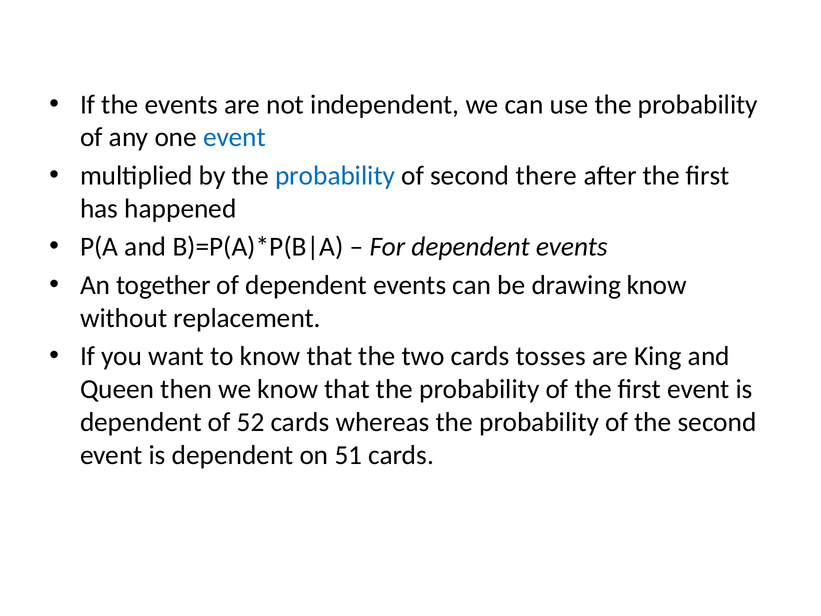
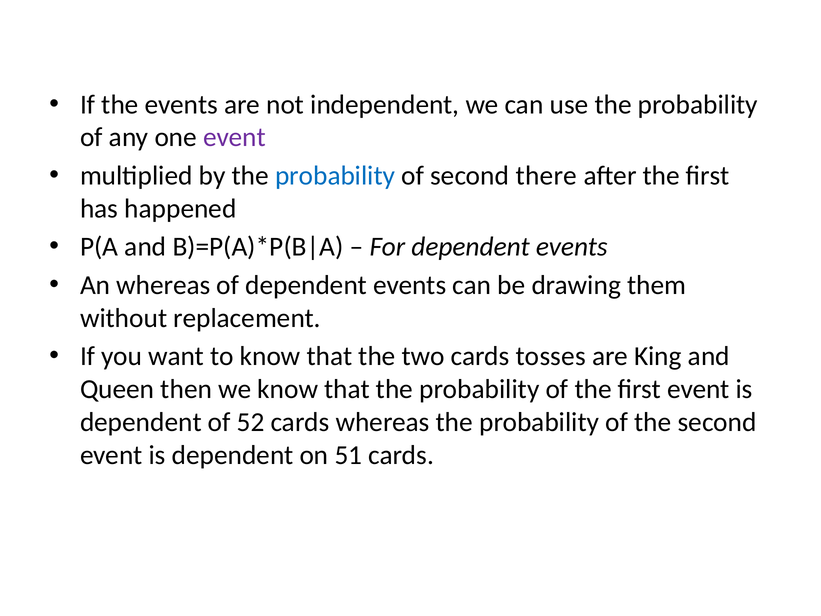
event colour: blue -> purple (234, 137)
An together: together -> whereas (163, 285)
drawing know: know -> them (657, 285)
